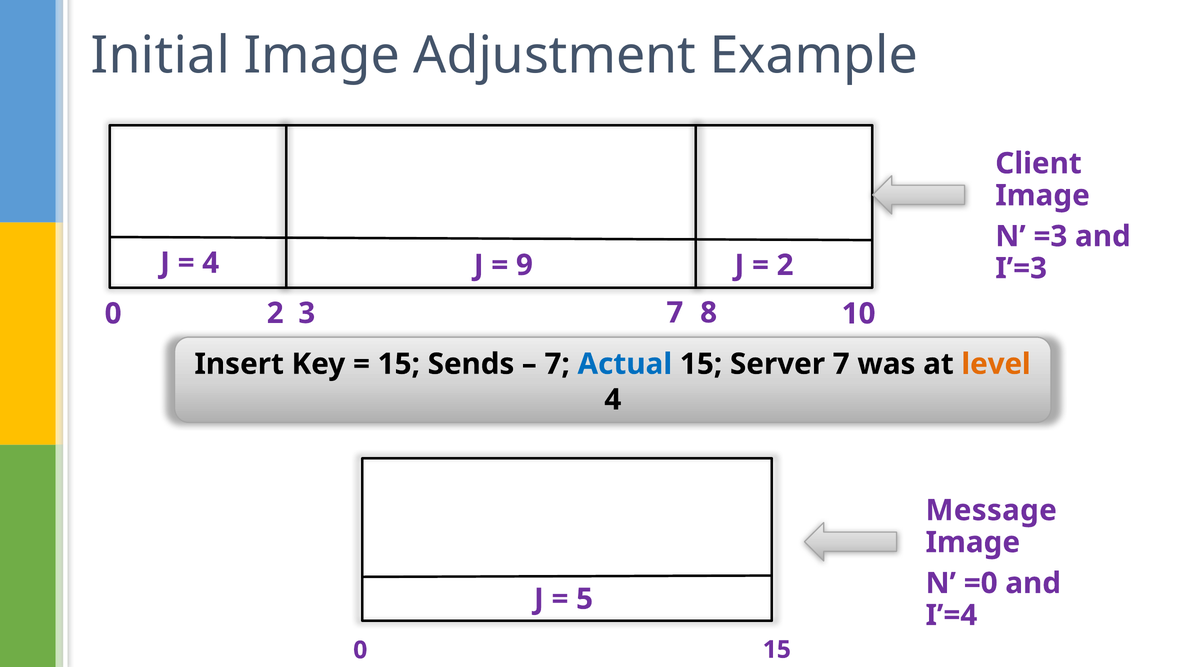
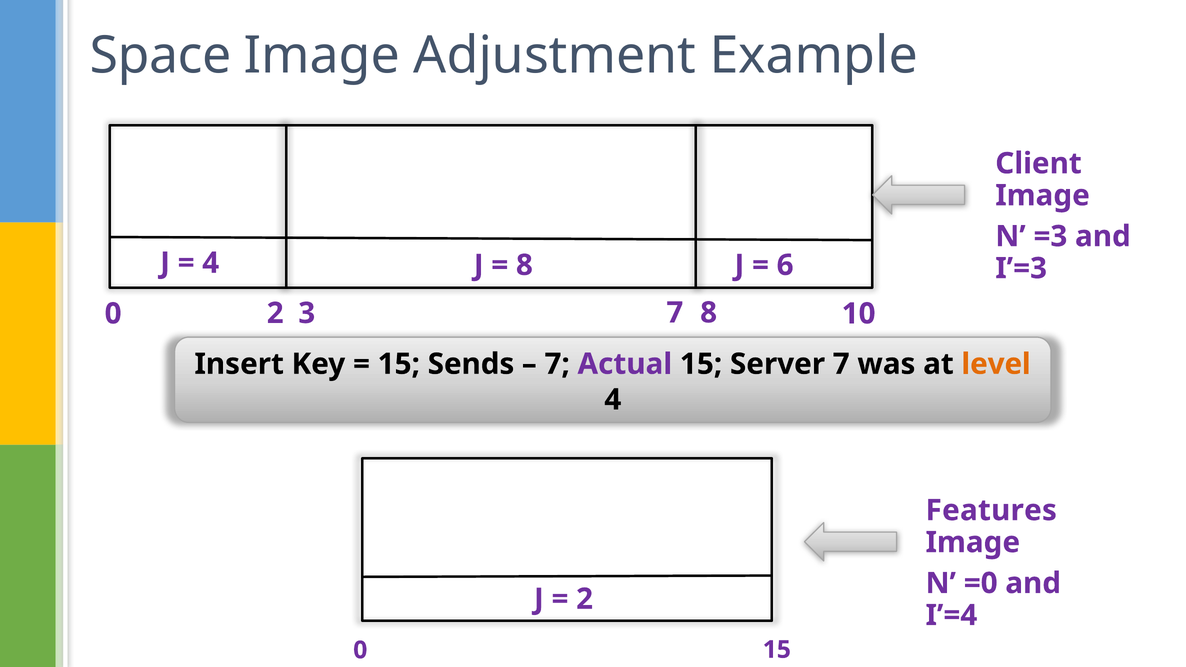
Initial: Initial -> Space (161, 56)
2: 2 -> 6 (785, 265)
9: 9 -> 8 (524, 265)
Actual colour: blue -> purple (625, 364)
Message: Message -> Features (991, 510)
5: 5 -> 2 (585, 599)
